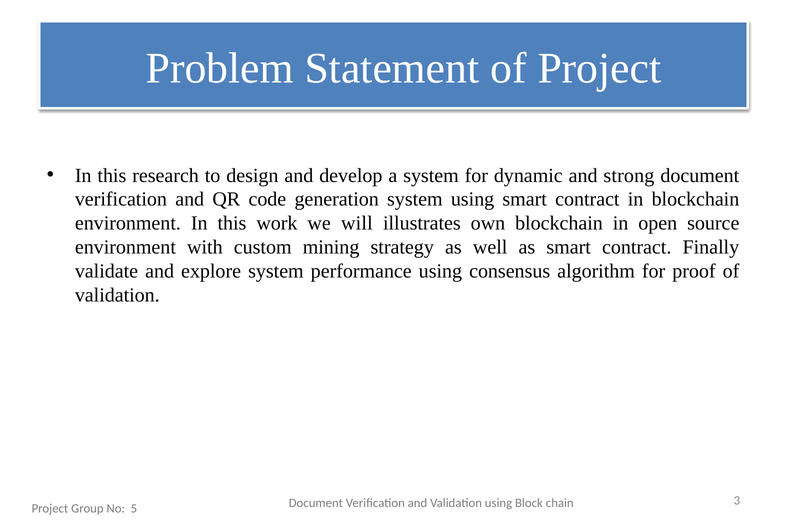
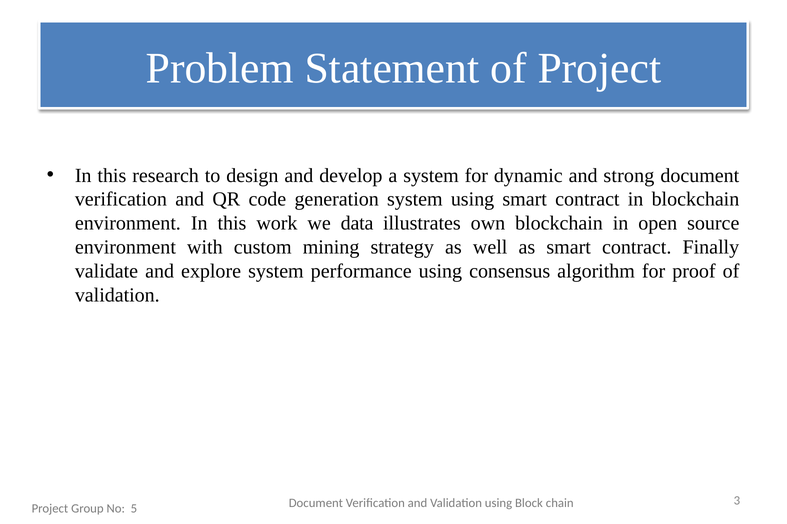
will: will -> data (357, 224)
